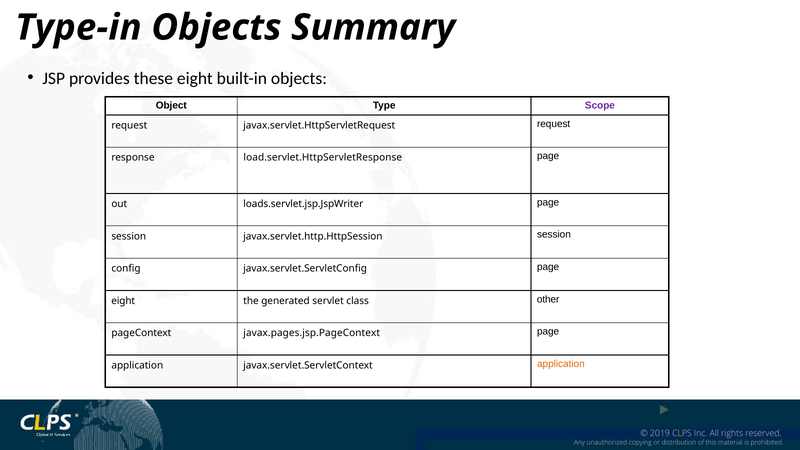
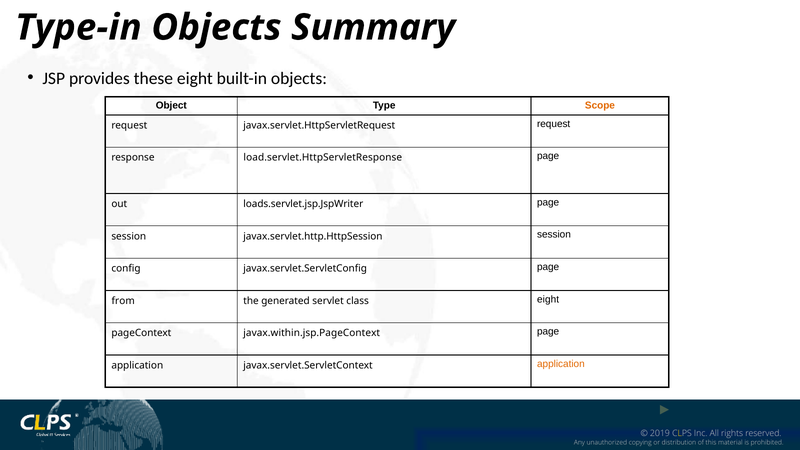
Scope colour: purple -> orange (600, 106)
eight: eight -> from (123, 301)
class other: other -> eight (548, 299)
javax.pages.jsp.PageContext: javax.pages.jsp.PageContext -> javax.within.jsp.PageContext (312, 333)
